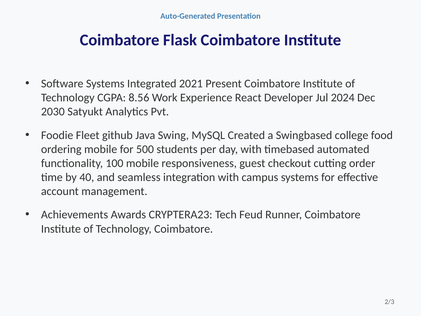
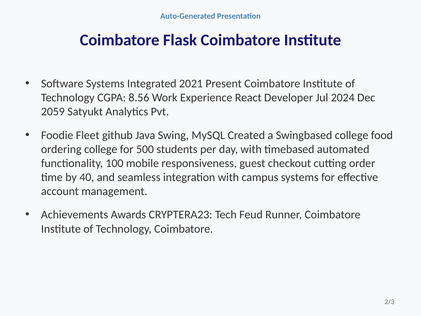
2030: 2030 -> 2059 (53, 112)
ordering mobile: mobile -> college (101, 149)
